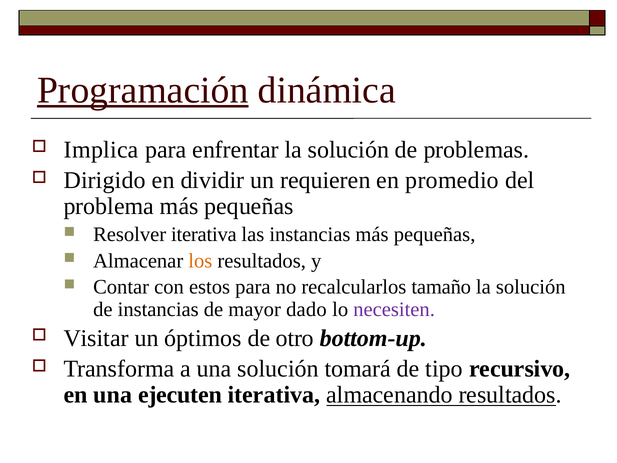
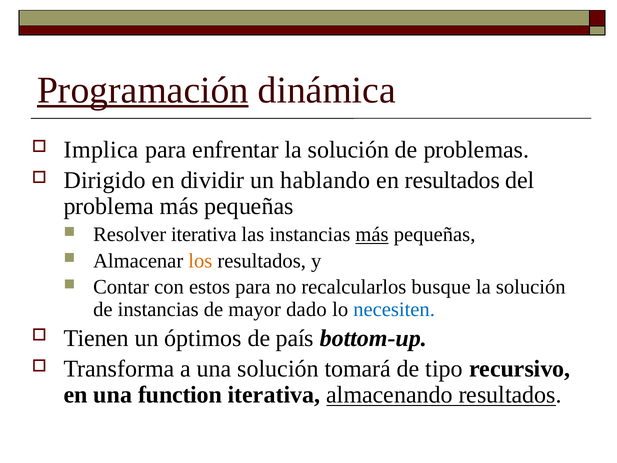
requieren: requieren -> hablando (325, 180)
en promedio: promedio -> resultados (452, 180)
más underline: none -> present (372, 234)
tamaño: tamaño -> busque (441, 287)
necesiten colour: purple -> blue (394, 309)
Visitar: Visitar -> Tienen (96, 338)
otro: otro -> país (295, 338)
ejecuten: ejecuten -> function (180, 395)
